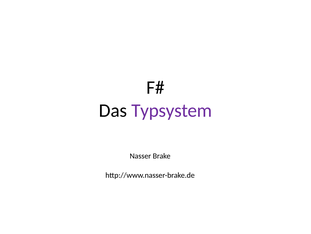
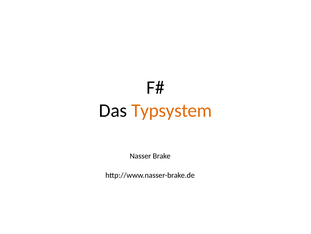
Typsystem colour: purple -> orange (172, 110)
